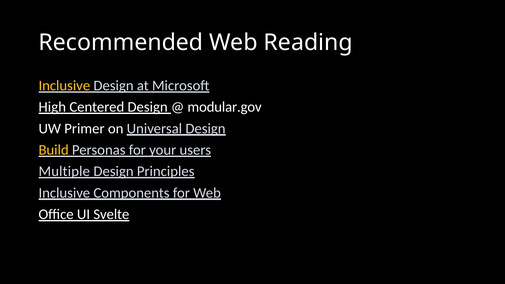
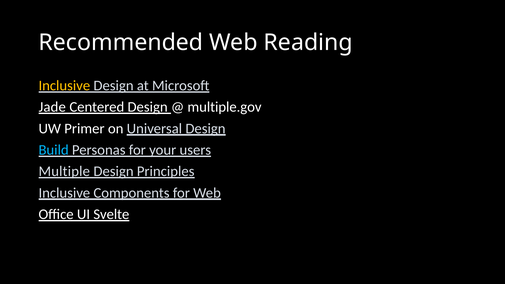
High: High -> Jade (52, 107)
modular.gov: modular.gov -> multiple.gov (225, 107)
Build colour: yellow -> light blue (54, 150)
